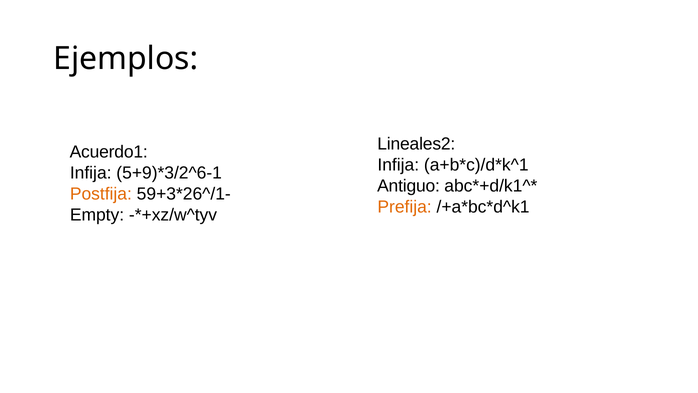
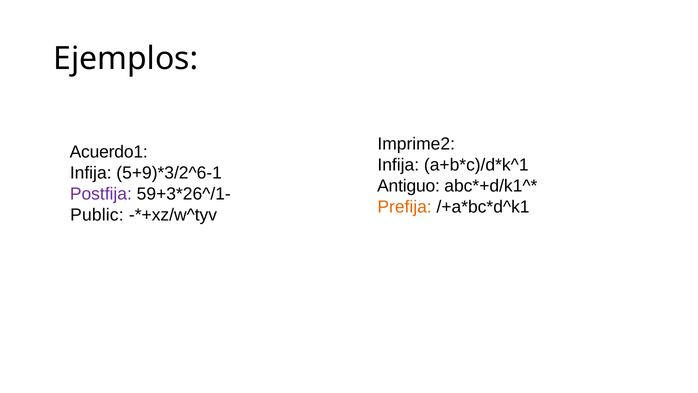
Lineales2: Lineales2 -> Imprime2 (416, 144)
Postfija colour: orange -> purple (101, 194)
Empty: Empty -> Public (97, 215)
